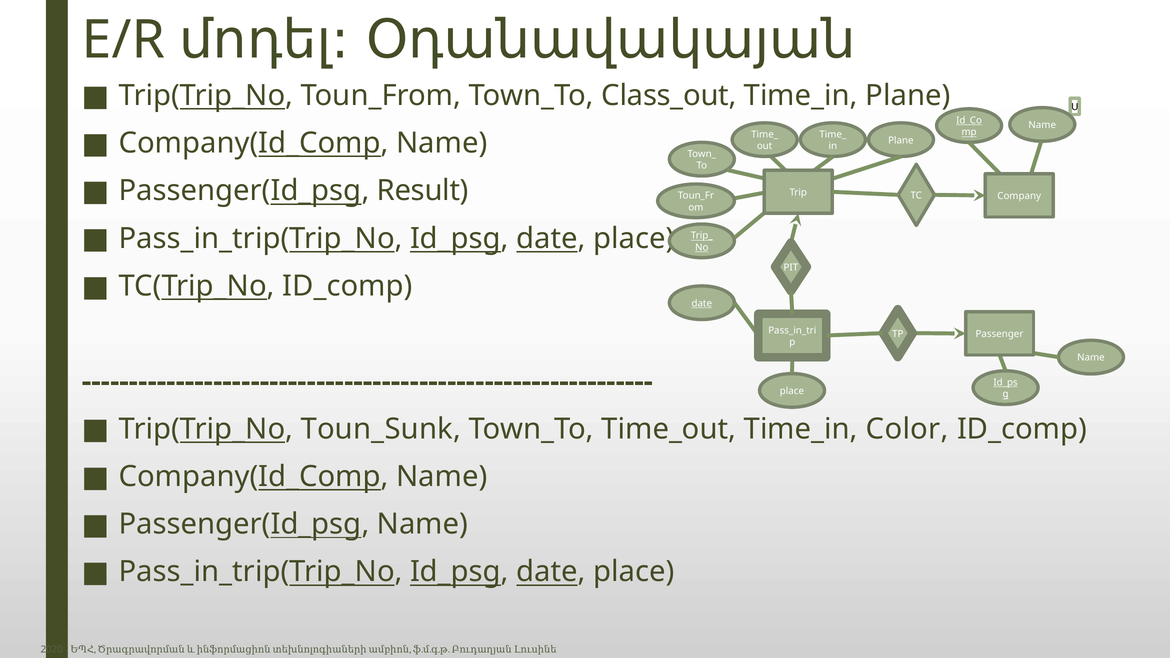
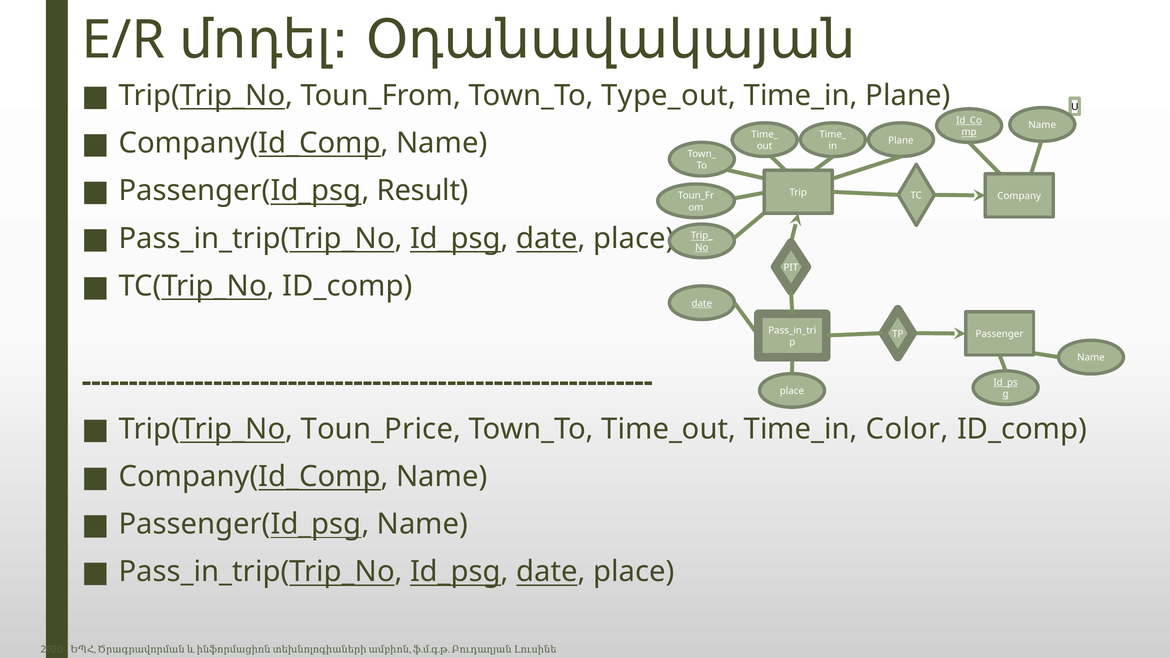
Class_out: Class_out -> Type_out (669, 96)
Toun_Sunk: Toun_Sunk -> Toun_Price (381, 429)
